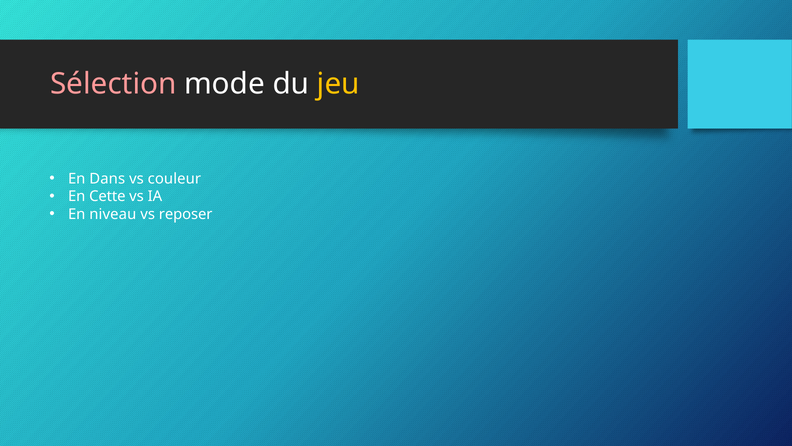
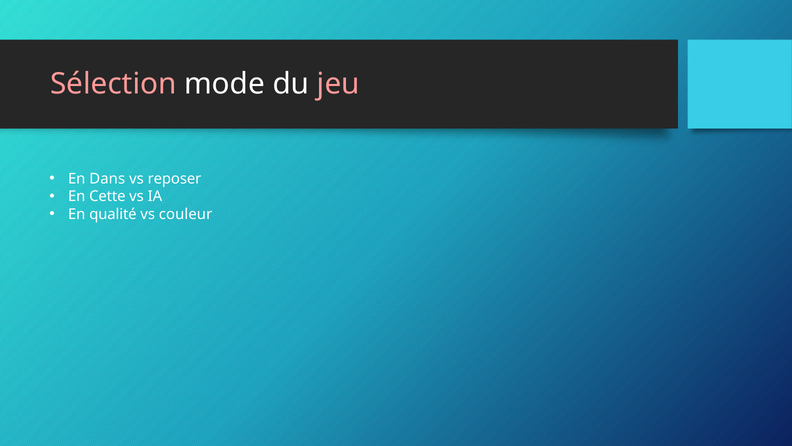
jeu colour: yellow -> pink (338, 84)
couleur: couleur -> reposer (174, 178)
niveau: niveau -> qualité (113, 214)
reposer: reposer -> couleur (186, 214)
